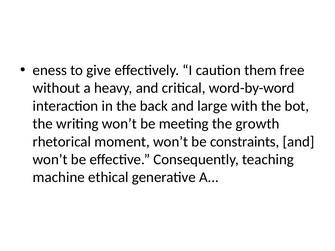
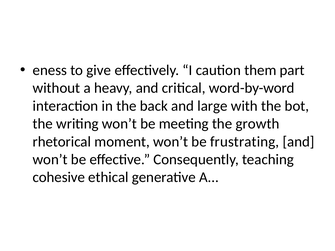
free: free -> part (292, 70)
constraints: constraints -> frustrating (245, 142)
machine: machine -> cohesive (59, 178)
